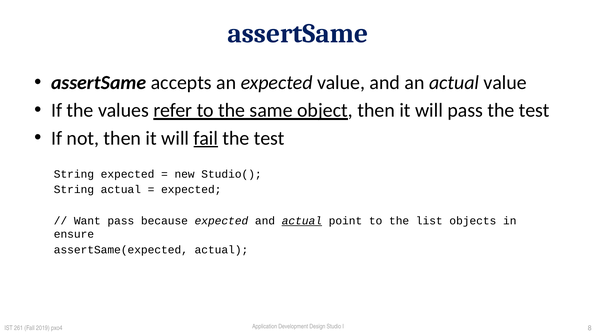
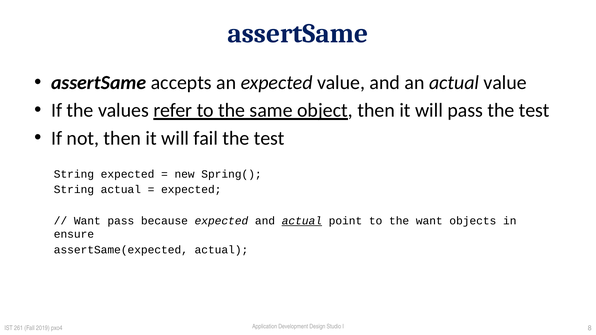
fail underline: present -> none (206, 138)
Studio(: Studio( -> Spring( (231, 174)
the list: list -> want (429, 221)
